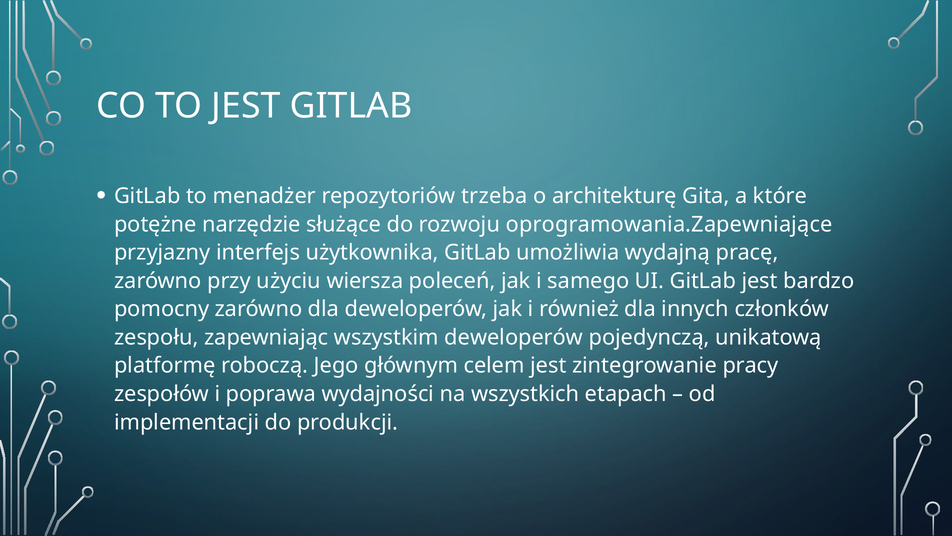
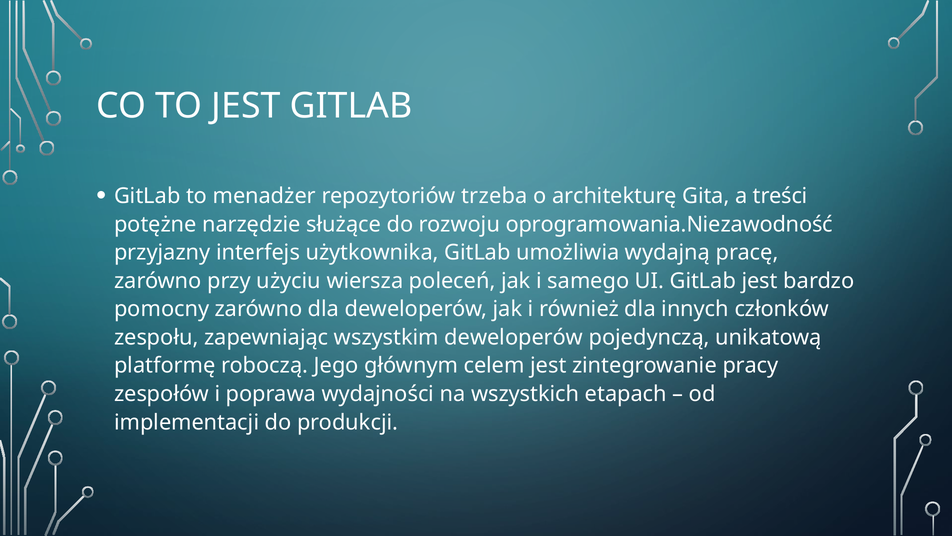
które: które -> treści (780, 196)
oprogramowania.Zapewniające: oprogramowania.Zapewniające -> oprogramowania.Niezawodność (669, 224)
